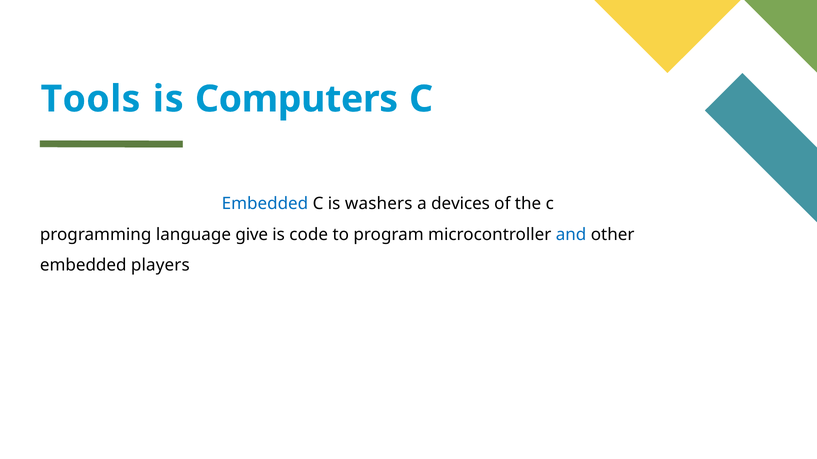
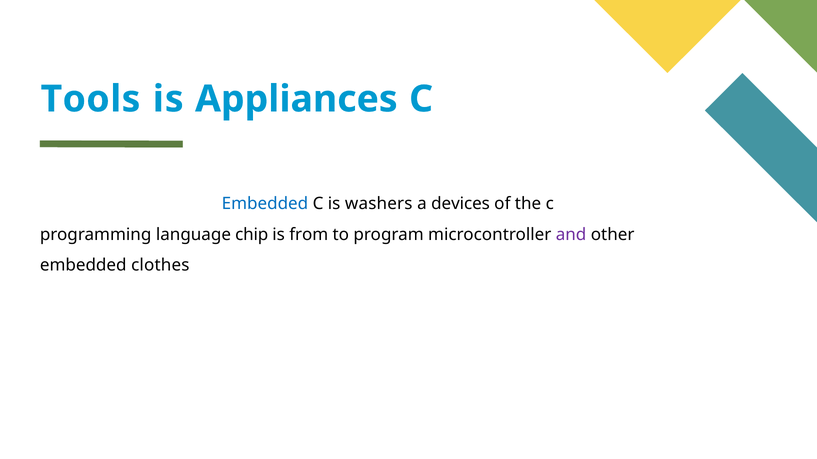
Computers: Computers -> Appliances (296, 99)
give: give -> chip (252, 235)
code: code -> from (309, 235)
and colour: blue -> purple (571, 235)
players: players -> clothes (160, 265)
